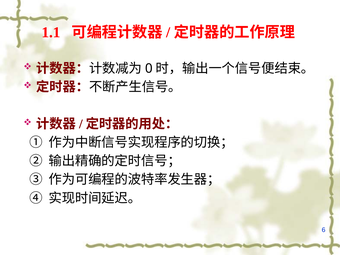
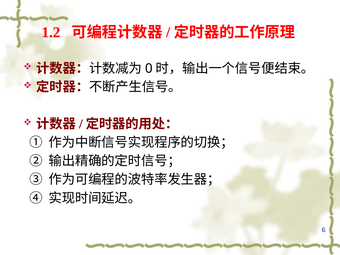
1.1: 1.1 -> 1.2 (51, 32)
